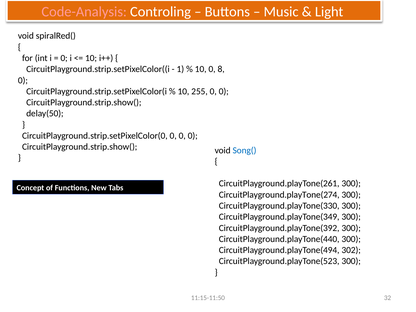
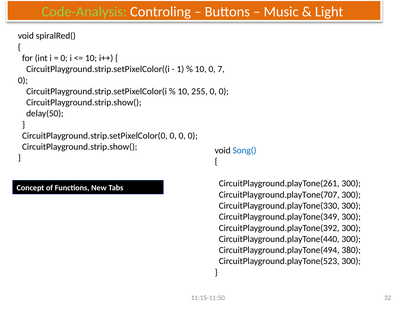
Code-Analysis colour: pink -> light green (84, 12)
8: 8 -> 7 (221, 69)
CircuitPlayground.playTone(274: CircuitPlayground.playTone(274 -> CircuitPlayground.playTone(707 (279, 195)
302: 302 -> 380 (351, 250)
